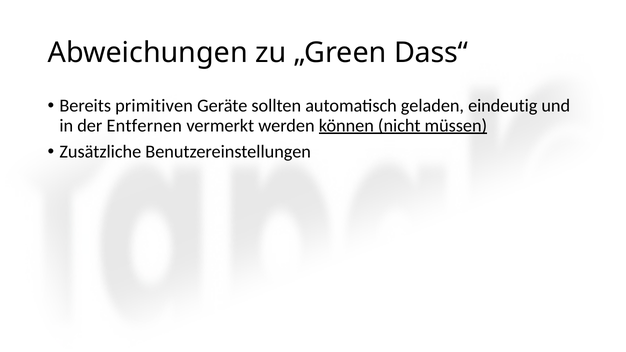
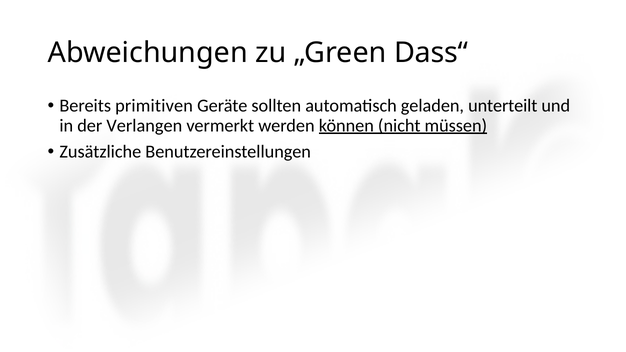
eindeutig: eindeutig -> unterteilt (503, 106)
Entfernen: Entfernen -> Verlangen (144, 126)
